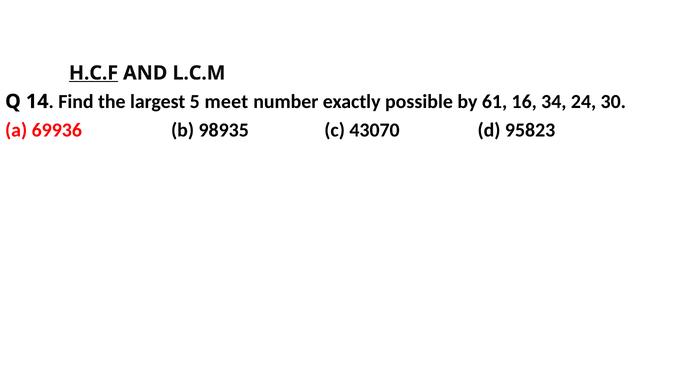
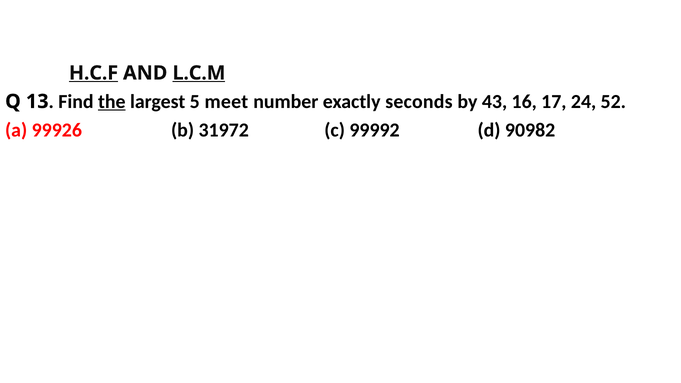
L.C.M underline: none -> present (199, 73)
14: 14 -> 13 (37, 102)
the underline: none -> present (112, 102)
possible: possible -> seconds (419, 102)
61: 61 -> 43 (495, 102)
34: 34 -> 17 (554, 102)
30: 30 -> 52 (613, 102)
69936: 69936 -> 99926 (57, 130)
98935: 98935 -> 31972 (224, 130)
43070: 43070 -> 99992 (375, 130)
95823: 95823 -> 90982 (530, 130)
